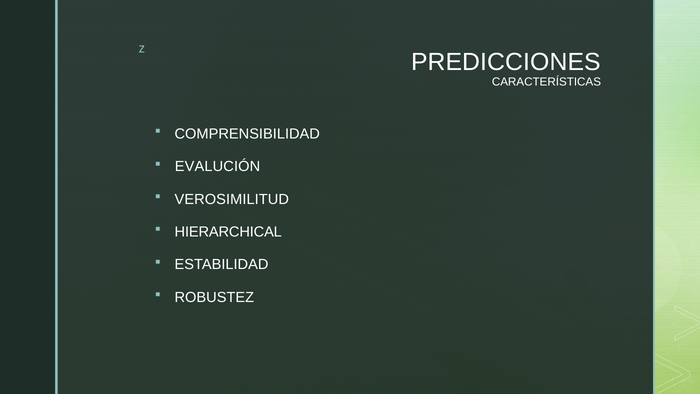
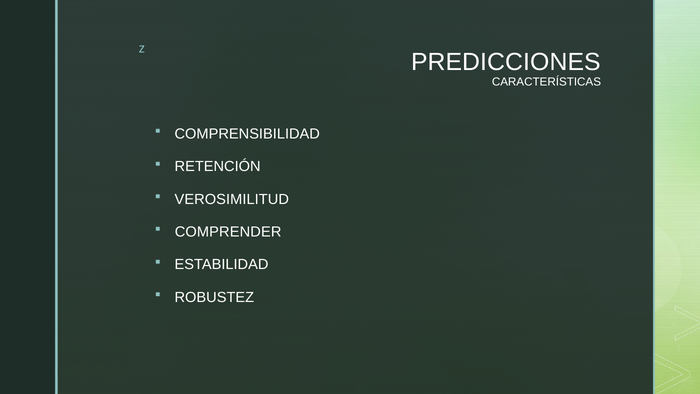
EVALUCIÓN: EVALUCIÓN -> RETENCIÓN (218, 166)
HIERARCHICAL: HIERARCHICAL -> COMPRENDER (228, 232)
